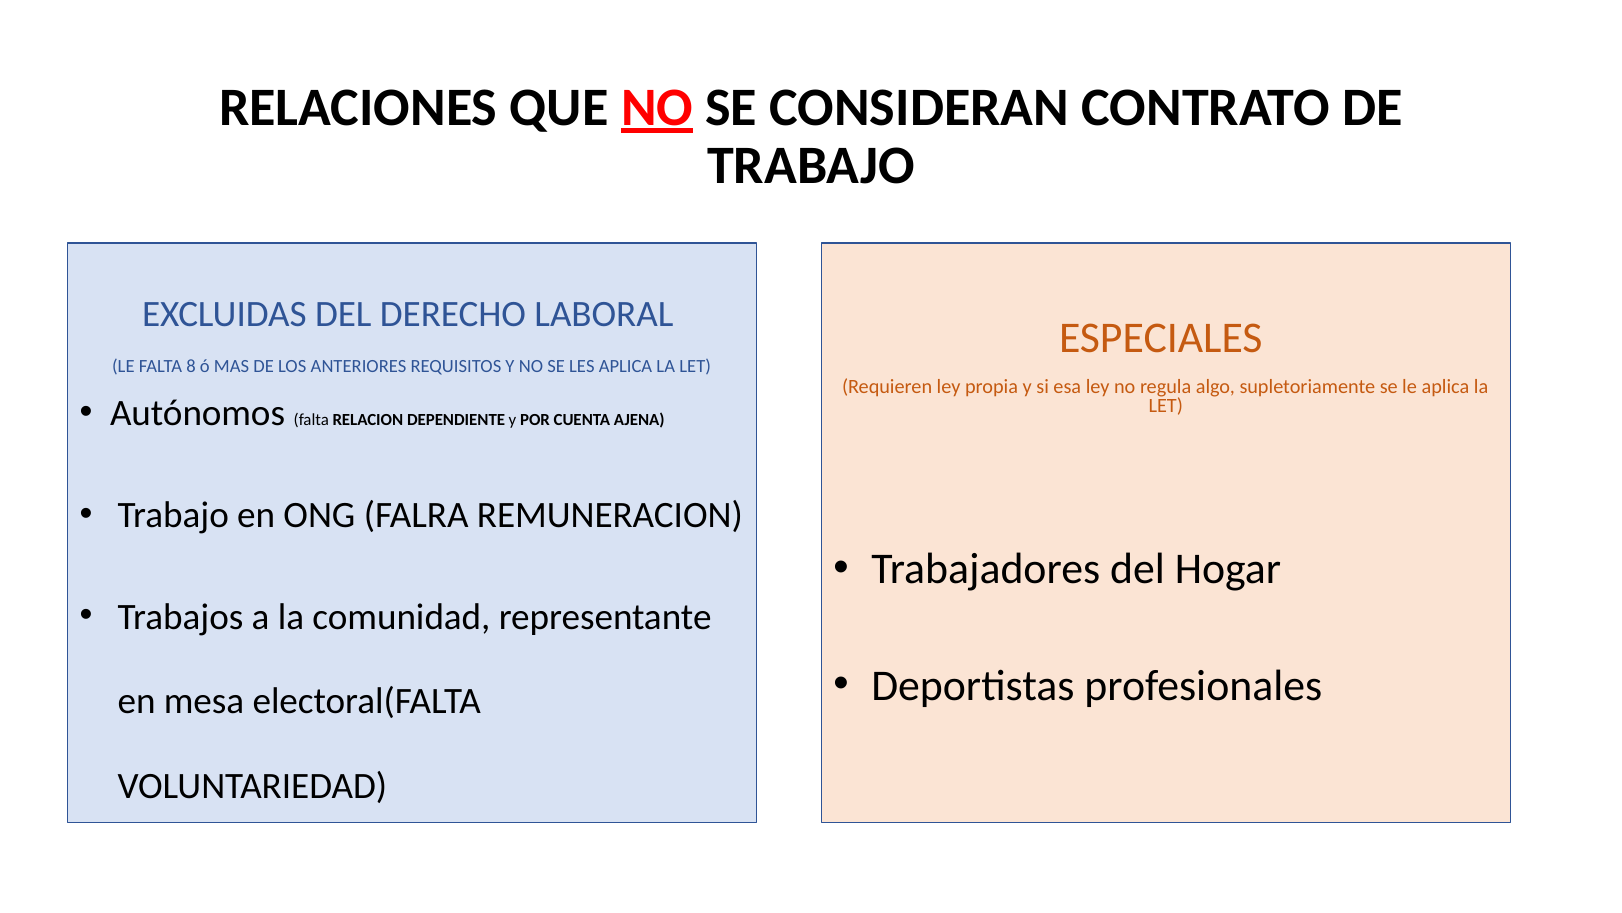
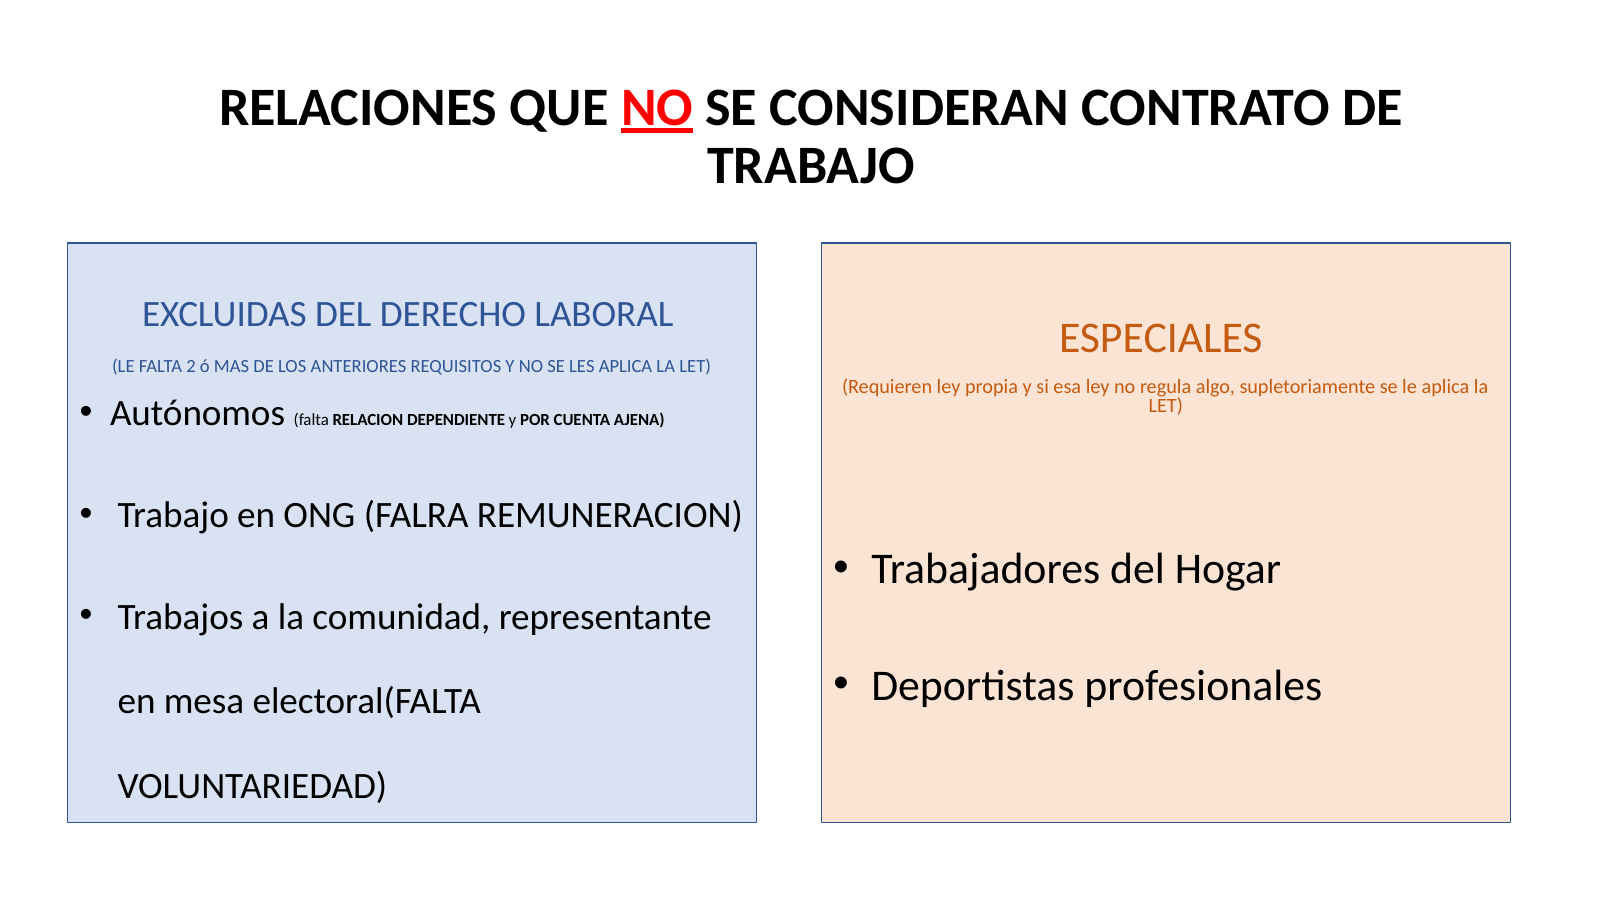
8: 8 -> 2 (191, 366)
